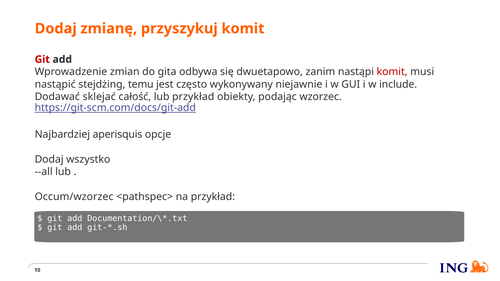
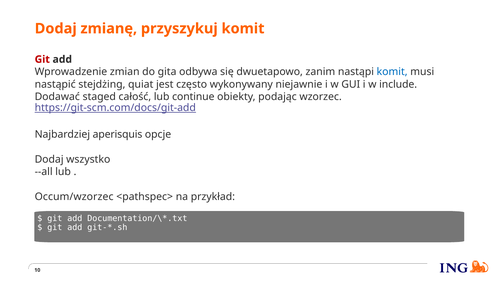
komit colour: red -> blue (392, 72)
temu: temu -> quiat (141, 84)
sklejać: sklejać -> staged (99, 97)
lub przykład: przykład -> continue (193, 97)
